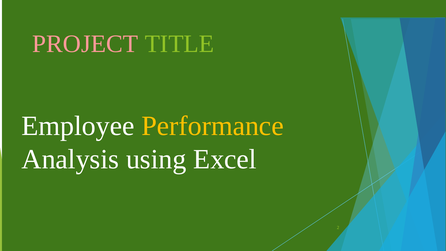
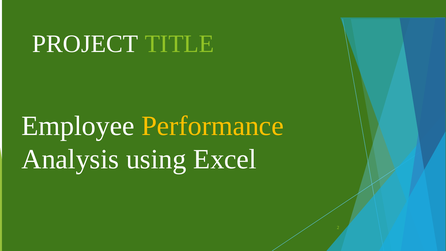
PROJECT colour: pink -> white (85, 44)
